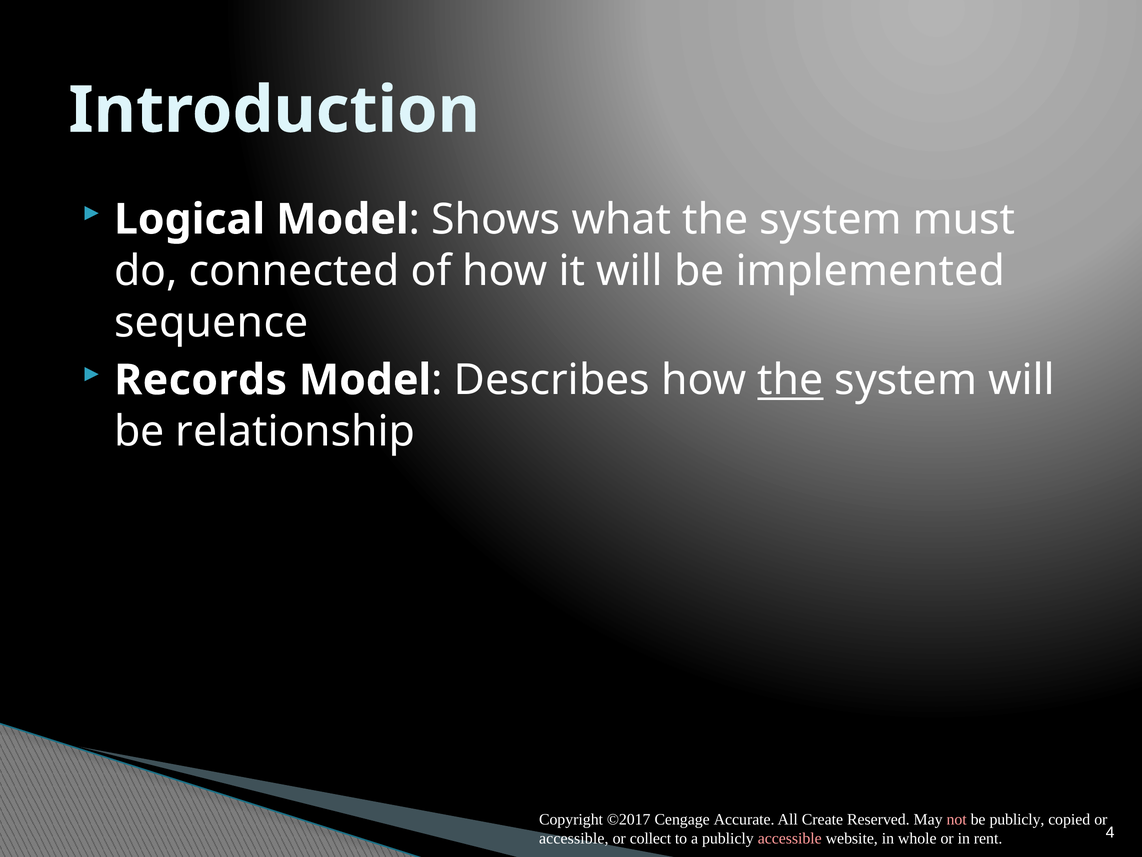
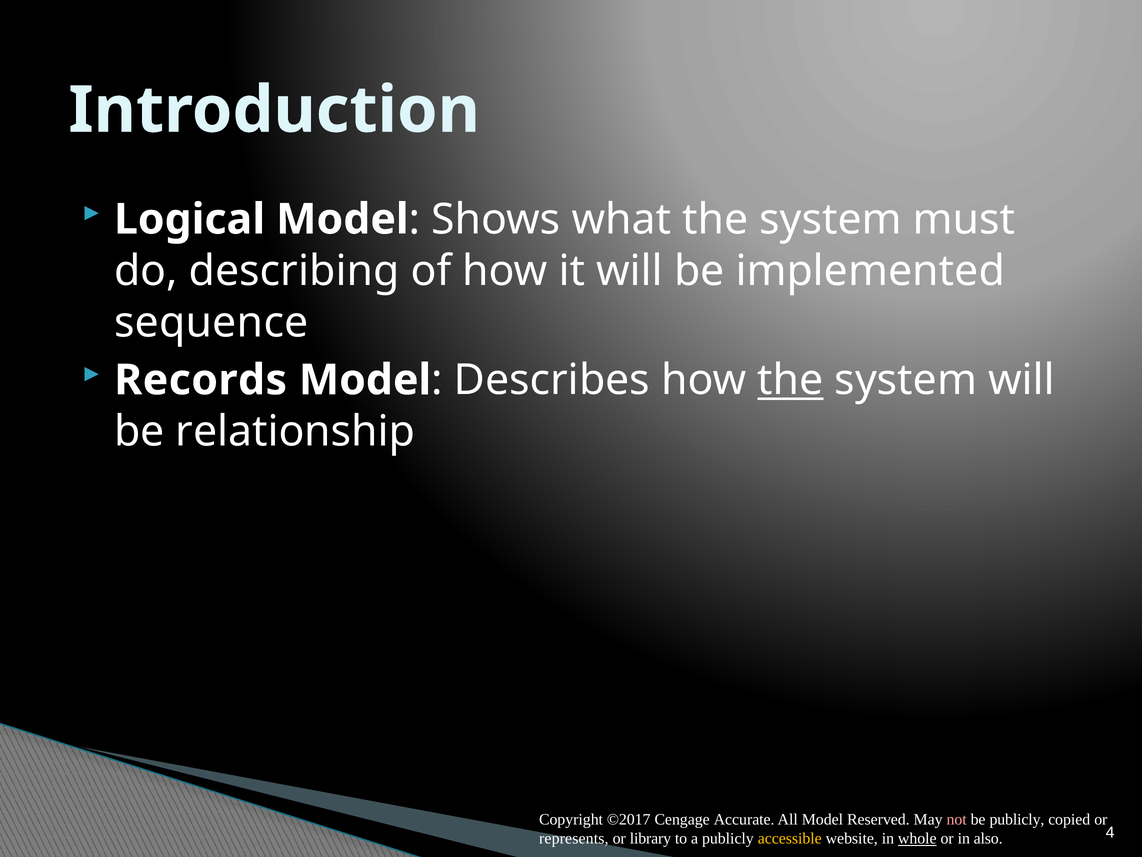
connected: connected -> describing (294, 271)
All Create: Create -> Model (822, 819)
accessible: accessible -> represents (574, 838)
collect: collect -> library (650, 838)
accessible colour: pink -> yellow (790, 838)
whole underline: none -> present (917, 838)
rent: rent -> also (988, 838)
